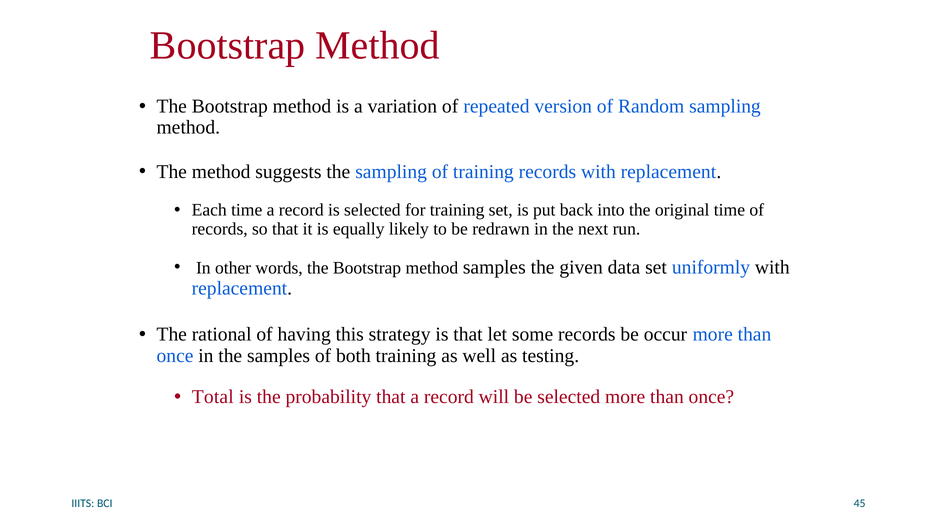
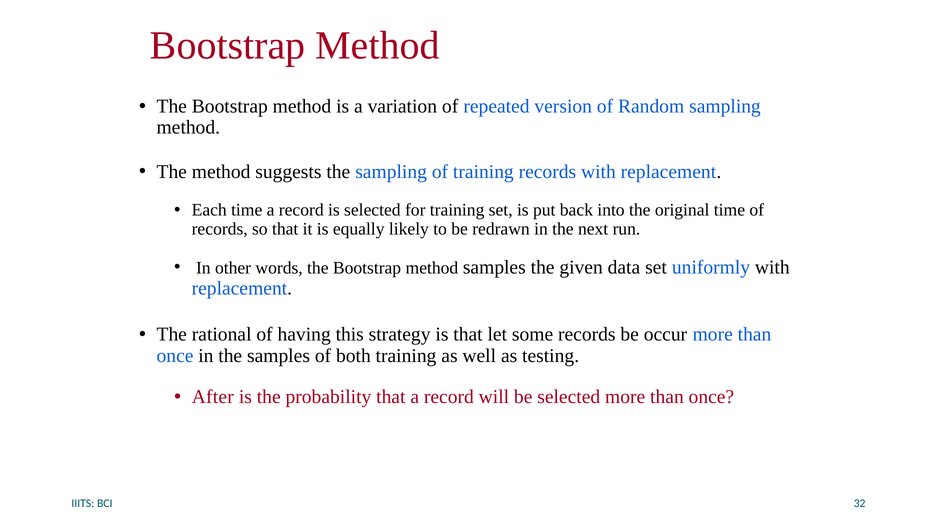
Total: Total -> After (213, 397)
45: 45 -> 32 (860, 503)
